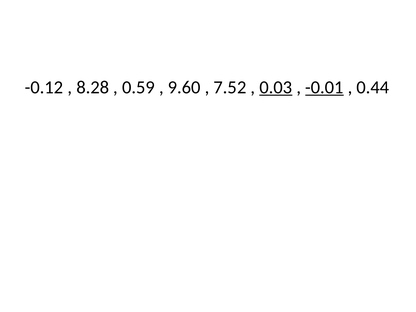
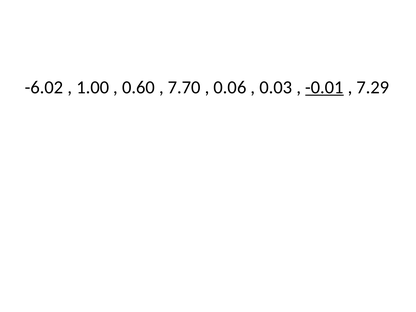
-0.12: -0.12 -> -6.02 (44, 87)
8.28: 8.28 -> 1.00 (93, 87)
0.59: 0.59 -> 0.60 (138, 87)
9.60: 9.60 -> 7.70 (184, 87)
7.52: 7.52 -> 0.06 (230, 87)
0.03 underline: present -> none (276, 87)
0.44: 0.44 -> 7.29 (373, 87)
